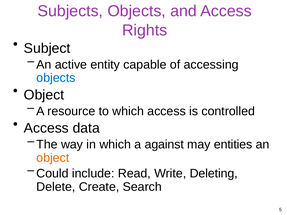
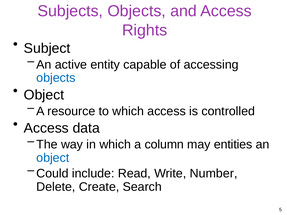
against: against -> column (164, 145)
object colour: orange -> blue (53, 158)
Deleting: Deleting -> Number (214, 174)
